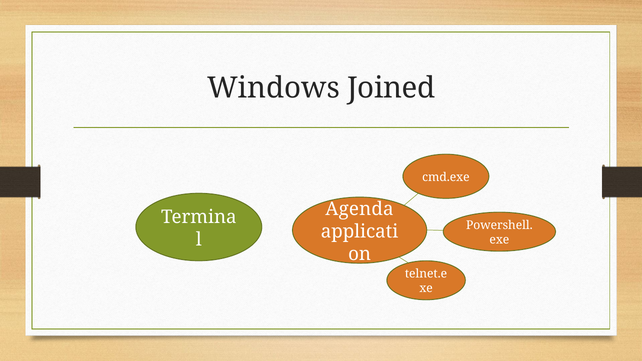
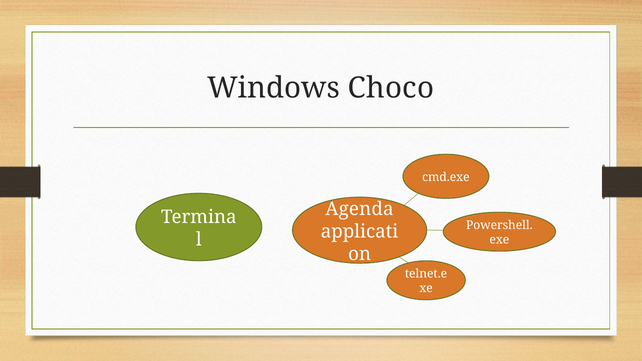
Joined: Joined -> Choco (391, 88)
